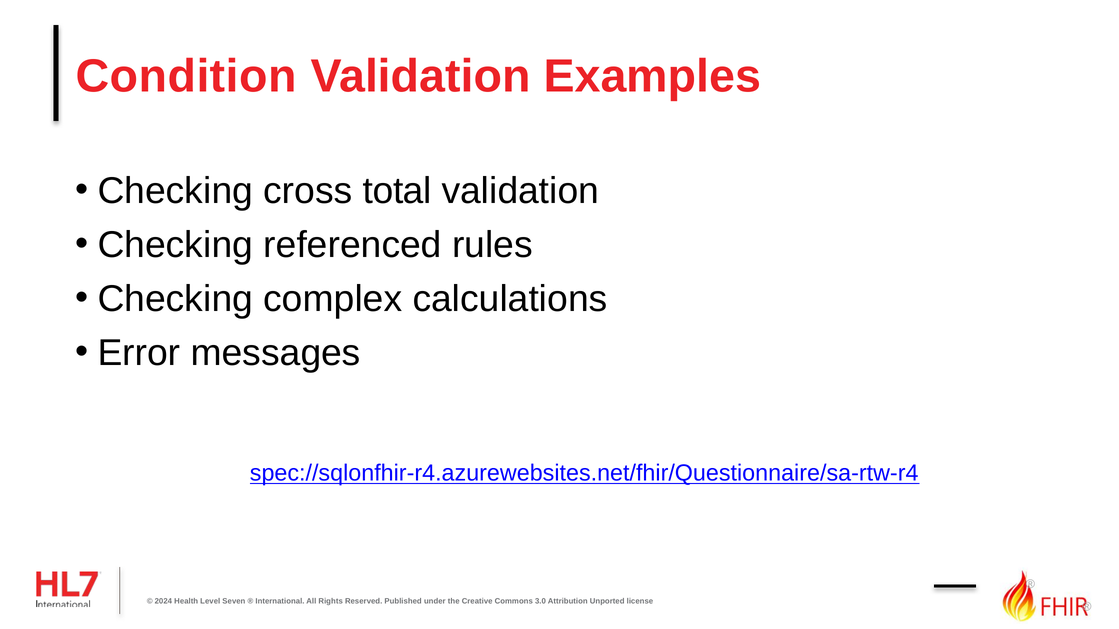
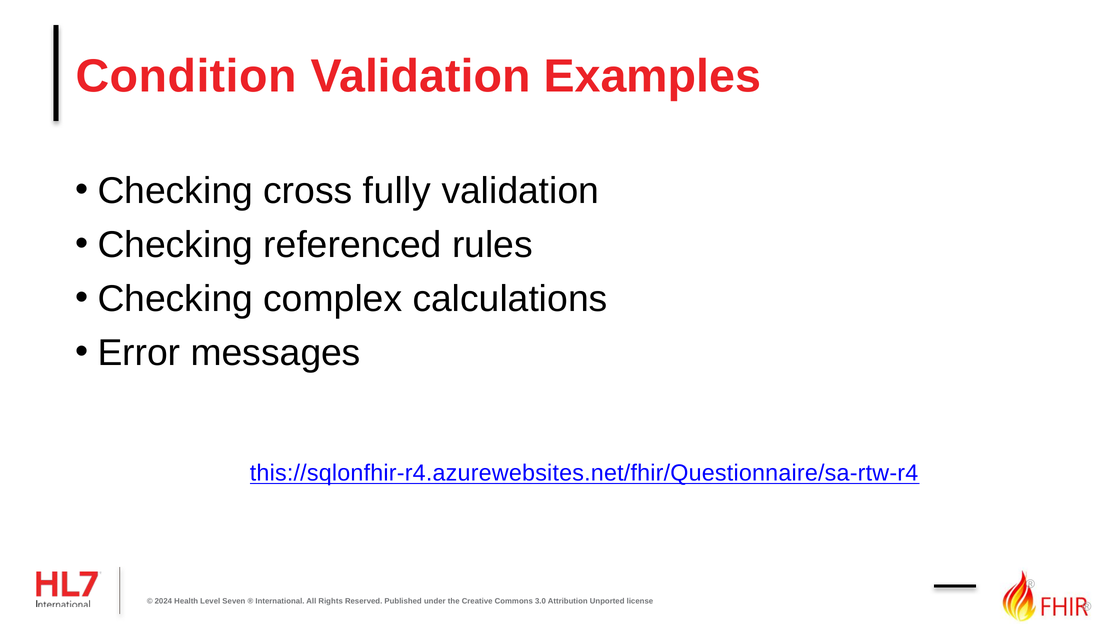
total: total -> fully (397, 191)
spec://sqlonfhir-r4.azurewebsites.net/fhir/Questionnaire/sa-rtw-r4: spec://sqlonfhir-r4.azurewebsites.net/fhir/Questionnaire/sa-rtw-r4 -> this://sqlonfhir-r4.azurewebsites.net/fhir/Questionnaire/sa-rtw-r4 (584, 473)
